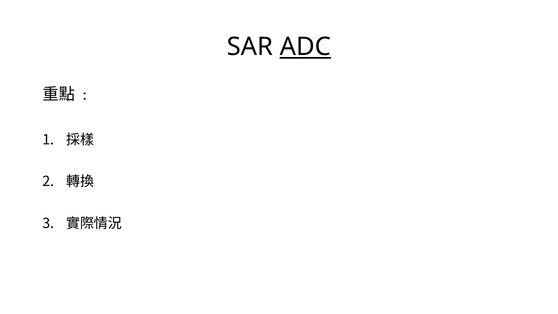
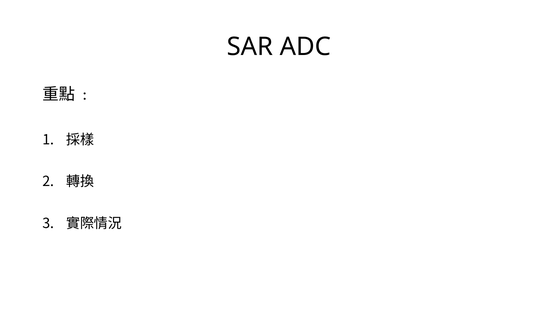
ADC underline: present -> none (305, 47)
